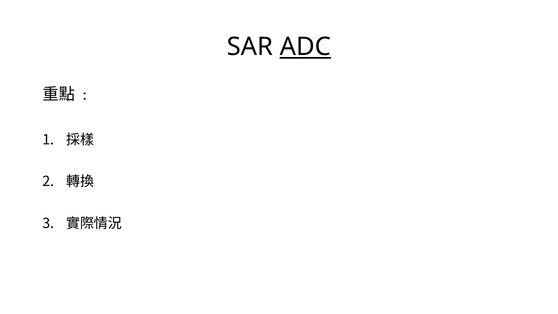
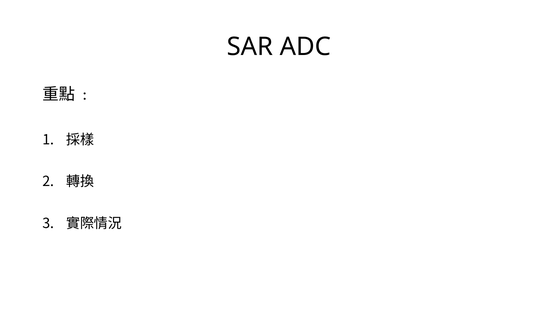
ADC underline: present -> none (305, 47)
